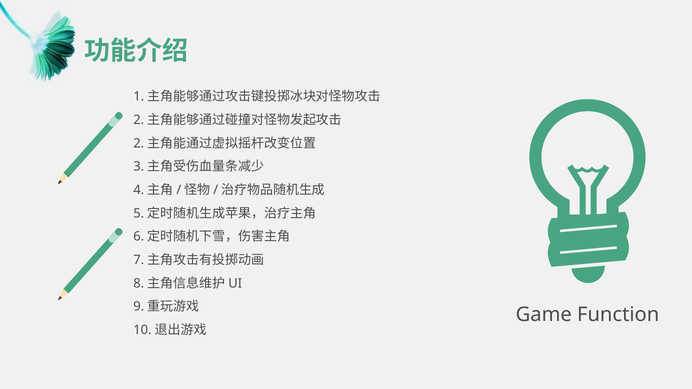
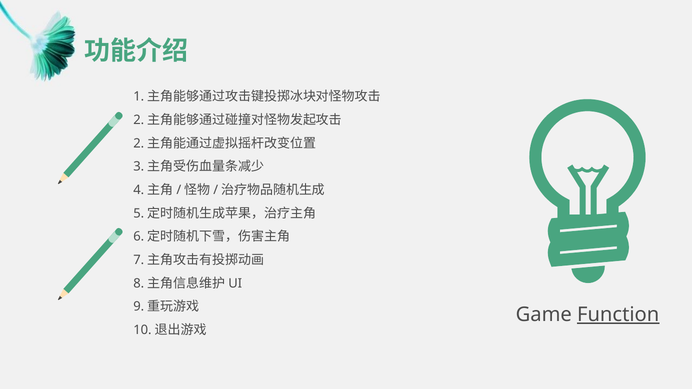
Function underline: none -> present (618, 315)
